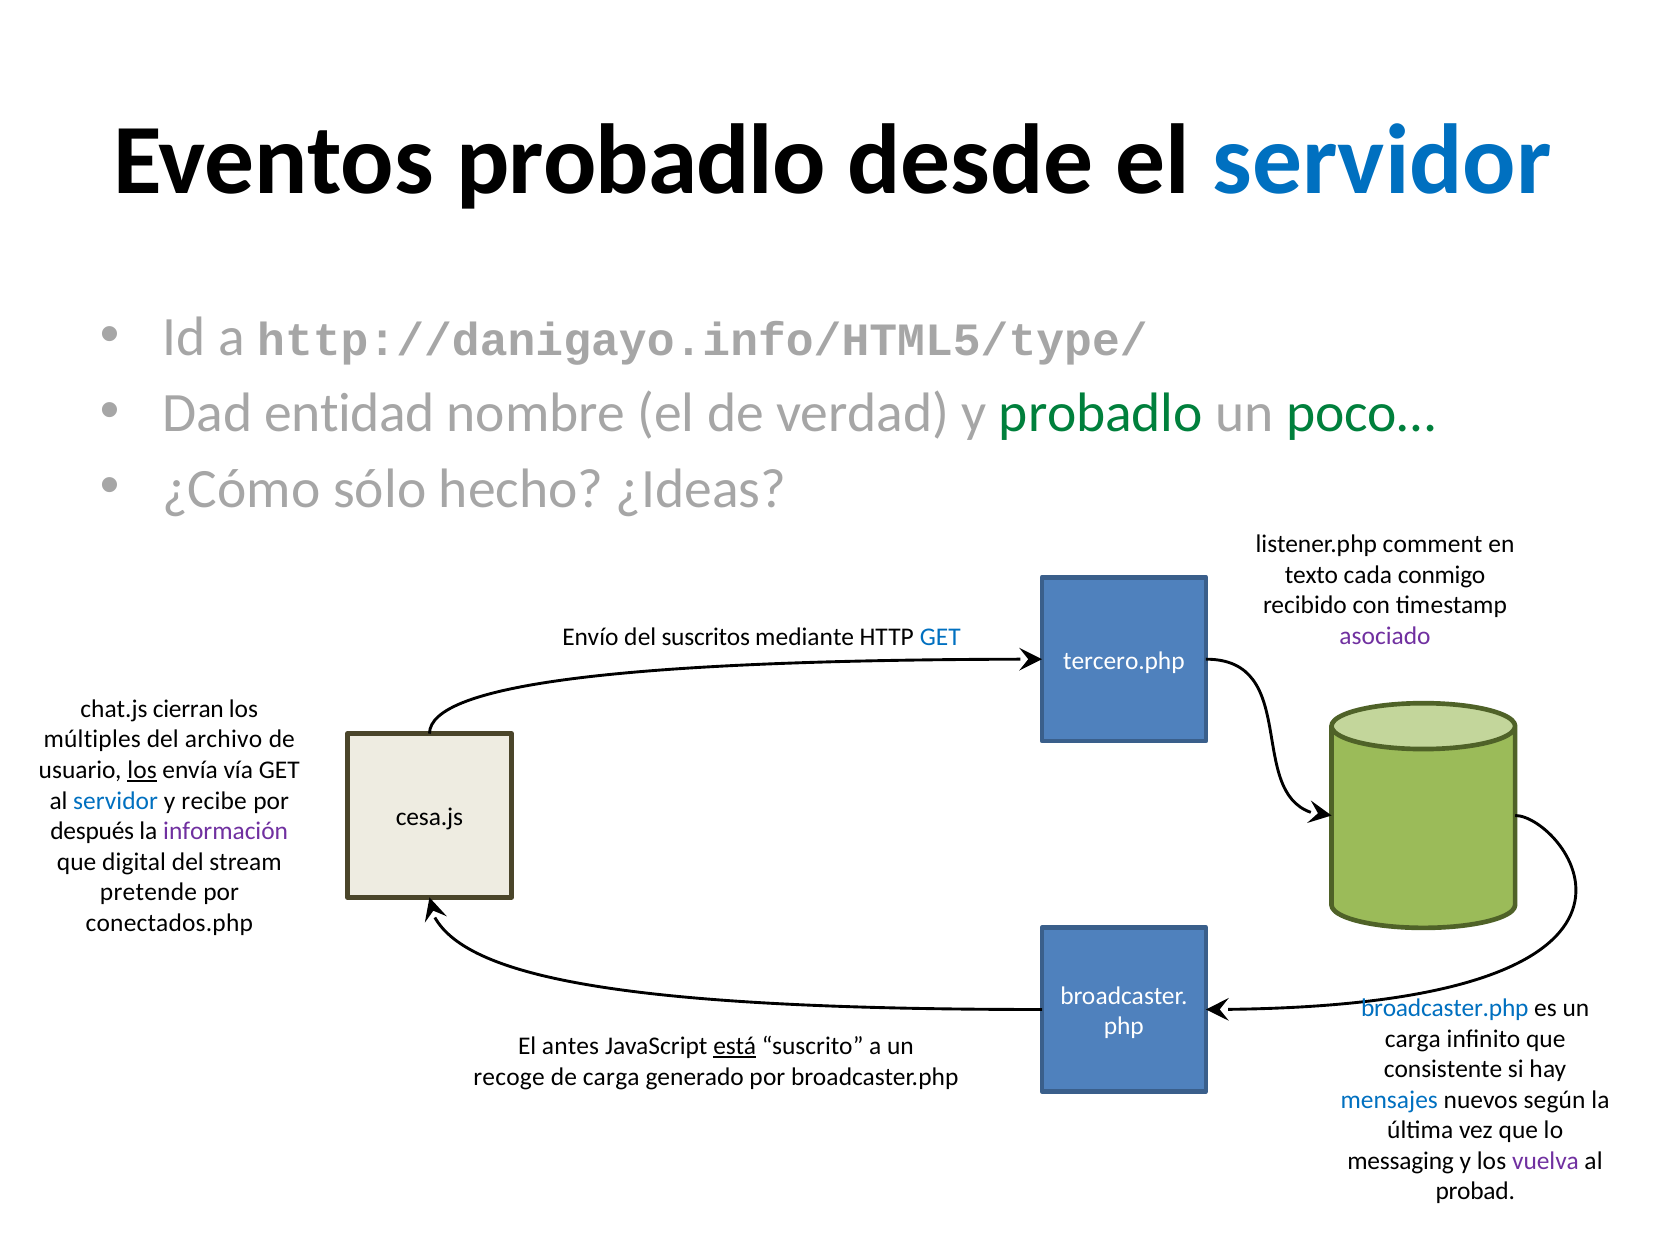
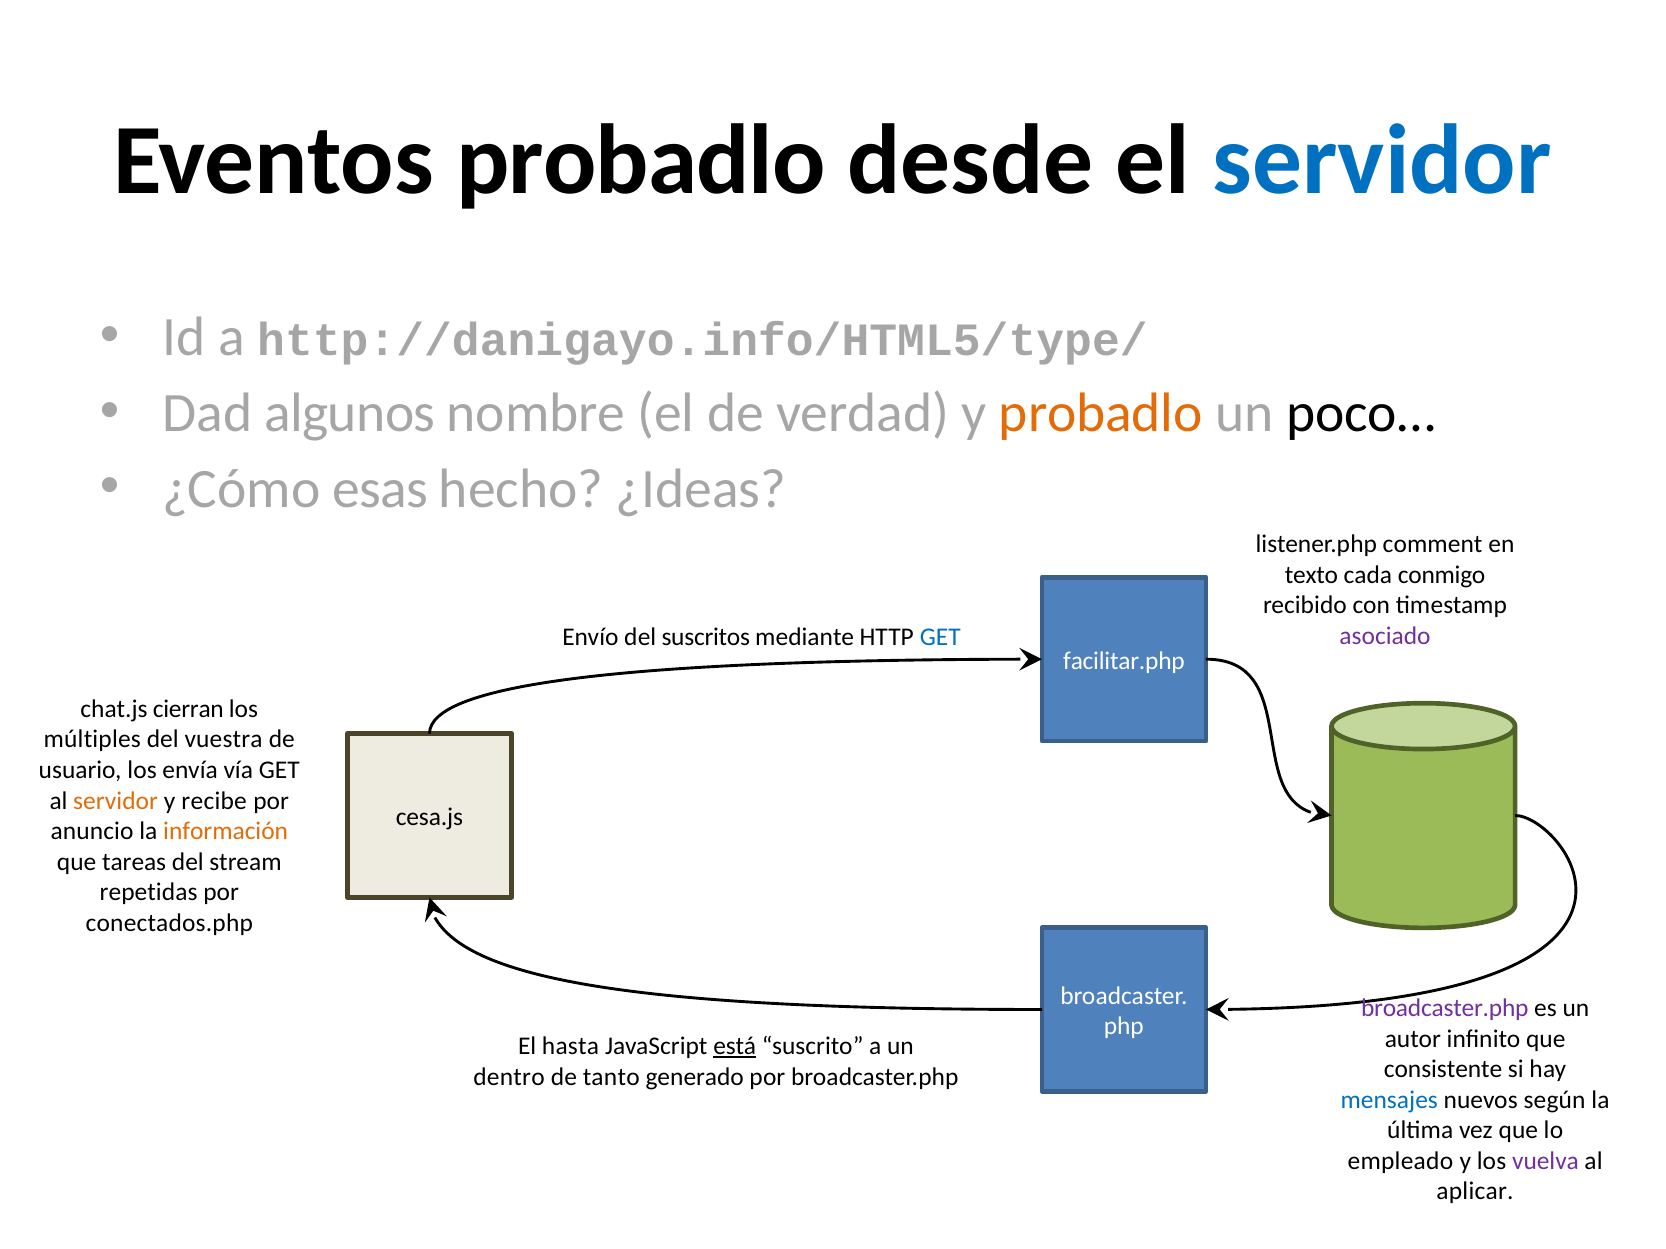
entidad: entidad -> algunos (350, 413)
probadlo colour: green -> orange (1101, 413)
poco… colour: green -> black (1361, 413)
sólo: sólo -> esas (380, 489)
tercero.php: tercero.php -> facilitar.php (1124, 661)
archivo: archivo -> vuestra (224, 740)
los underline: present -> none (142, 770)
servidor colour: blue -> orange (116, 801)
después: después -> anuncio (92, 832)
información colour: purple -> orange (226, 832)
digital: digital -> tareas (134, 862)
pretende: pretende -> repetidas (149, 893)
broadcaster.php colour: blue -> purple (1445, 1009)
carga: carga -> autor (1413, 1039)
antes: antes -> hasta (570, 1046)
recoge: recoge -> dentro (509, 1077)
de carga: carga -> tanto (611, 1077)
messaging: messaging -> empleado (1400, 1161)
probad: probad -> aplicar (1475, 1192)
